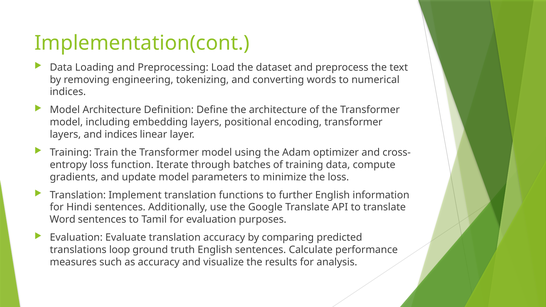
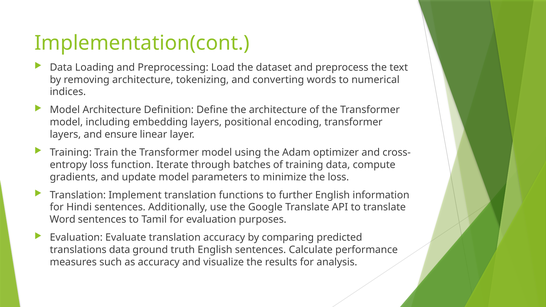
removing engineering: engineering -> architecture (143, 80)
and indices: indices -> ensure (121, 135)
translations loop: loop -> data (120, 250)
